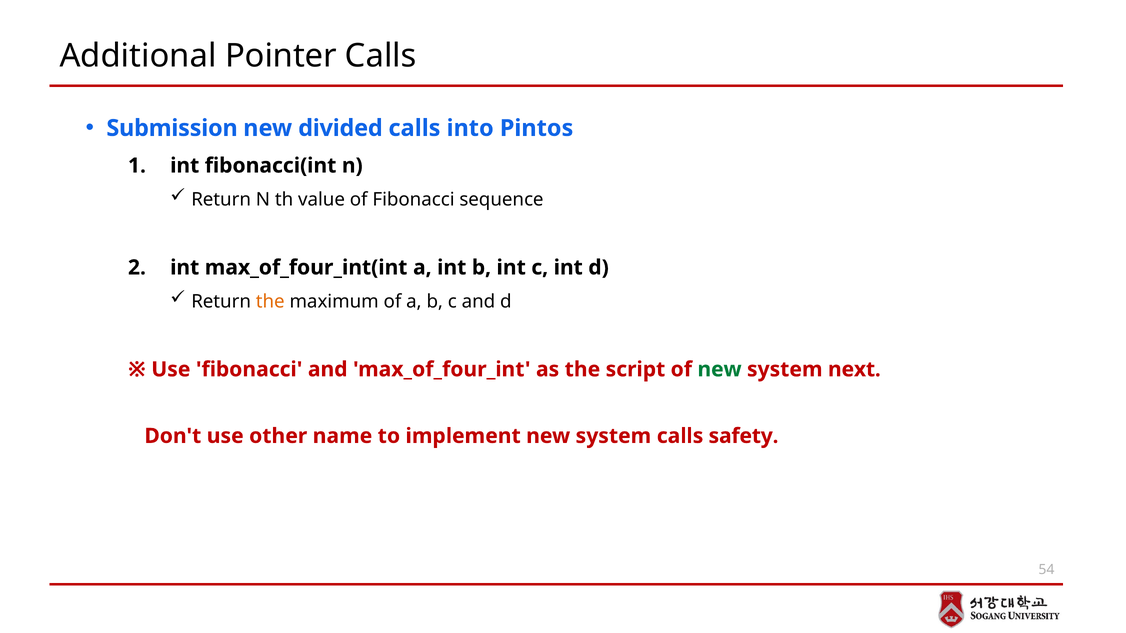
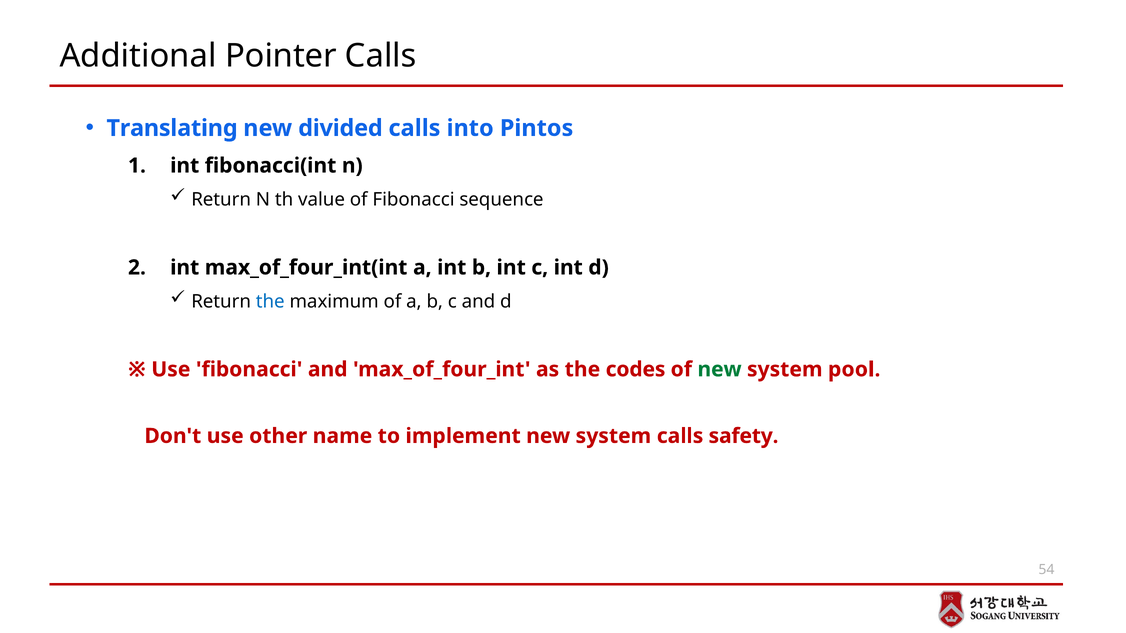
Submission: Submission -> Translating (172, 128)
the colour: orange -> blue (270, 302)
script: script -> codes (636, 370)
next: next -> pool (854, 370)
